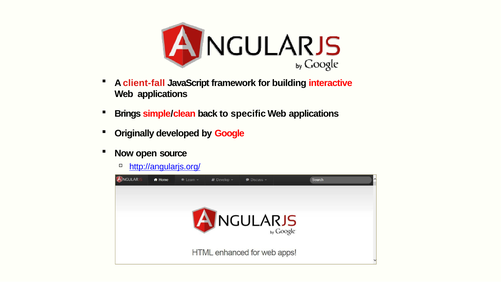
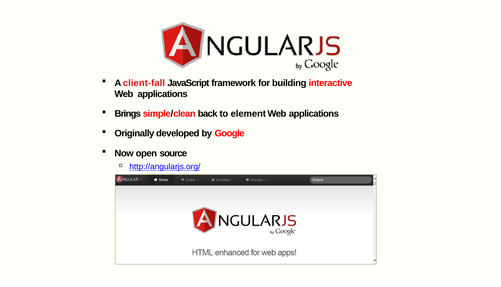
specific: specific -> element (248, 114)
